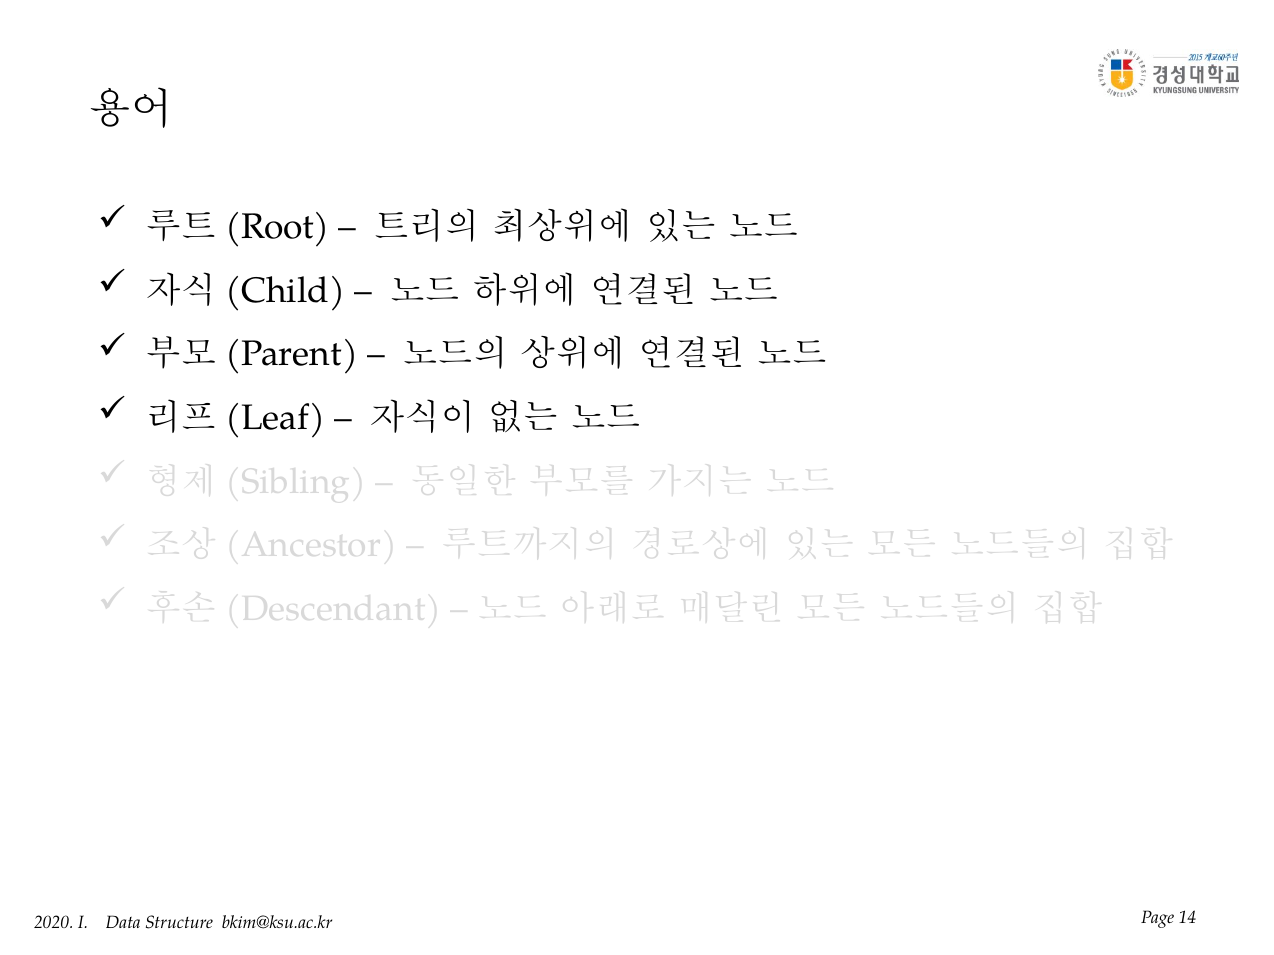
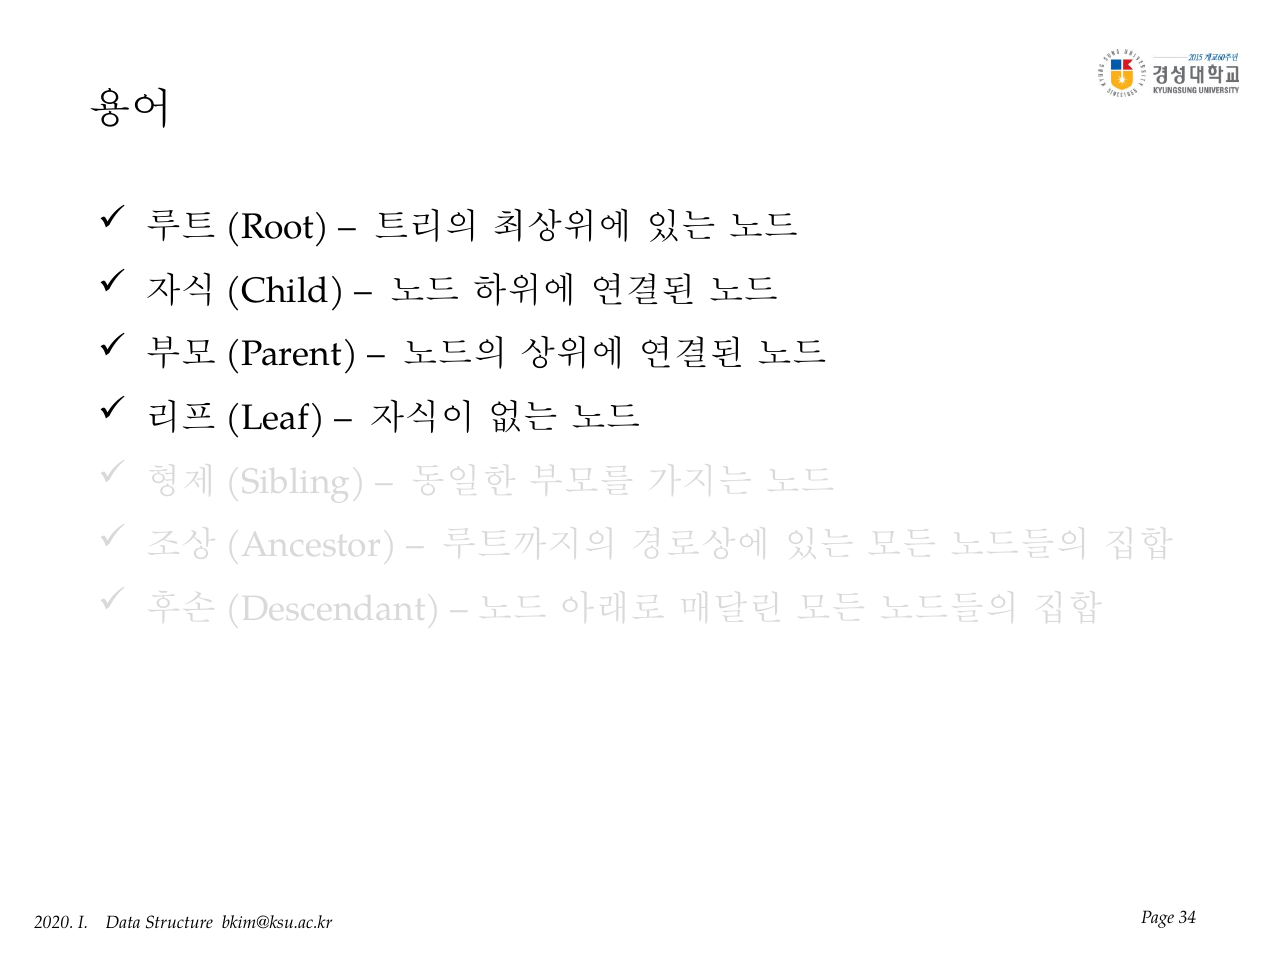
14: 14 -> 34 (1187, 918)
